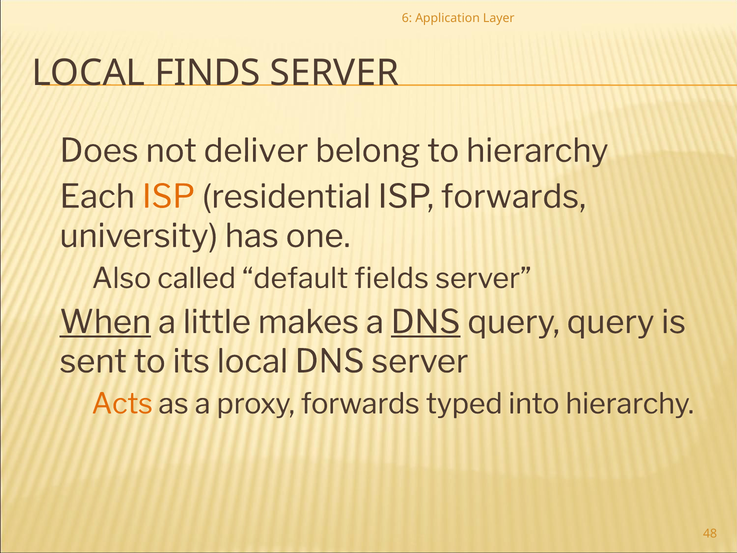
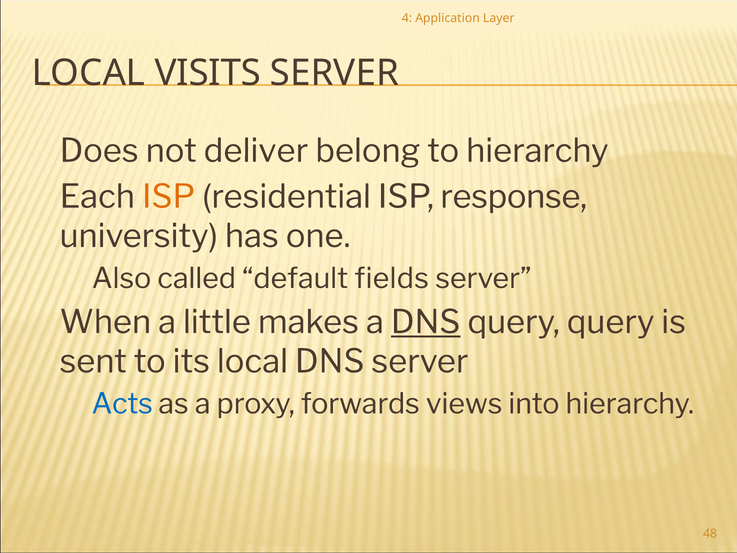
6: 6 -> 4 (407, 18)
FINDS: FINDS -> VISITS (208, 73)
ISP forwards: forwards -> response (514, 197)
When underline: present -> none (105, 322)
Acts colour: orange -> blue (122, 404)
typed: typed -> views (464, 404)
